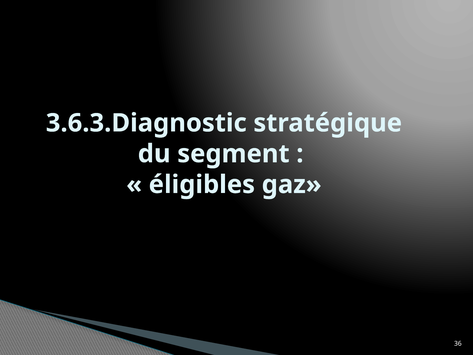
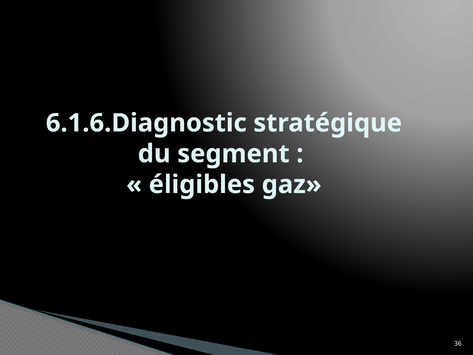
3.6.3.Diagnostic: 3.6.3.Diagnostic -> 6.1.6.Diagnostic (146, 123)
